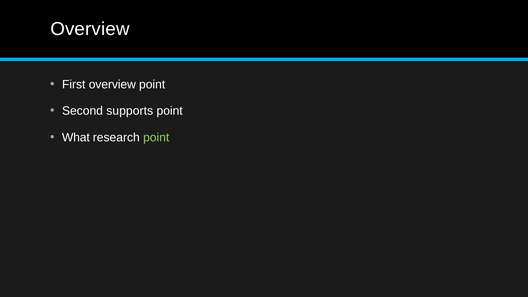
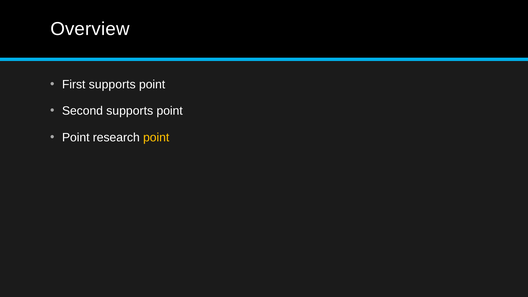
First overview: overview -> supports (112, 84)
What: What -> Point (76, 138)
point colour: light green -> yellow (156, 138)
